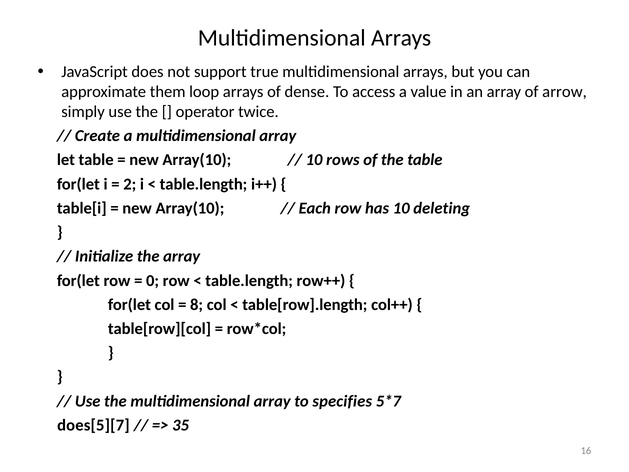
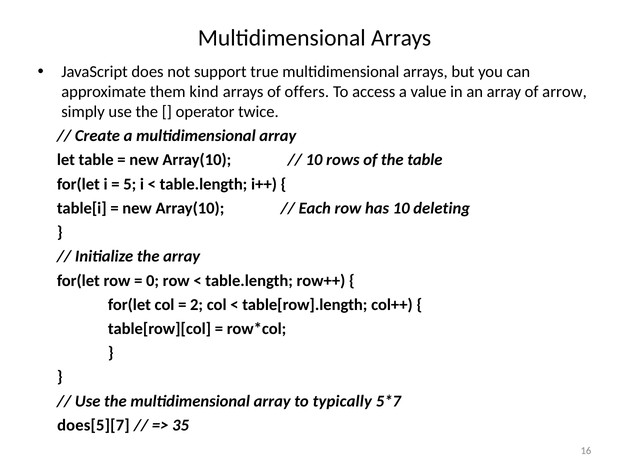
loop: loop -> kind (204, 92)
dense: dense -> offers (307, 92)
2: 2 -> 5 (130, 184)
8: 8 -> 2 (197, 304)
specifies: specifies -> typically (342, 401)
